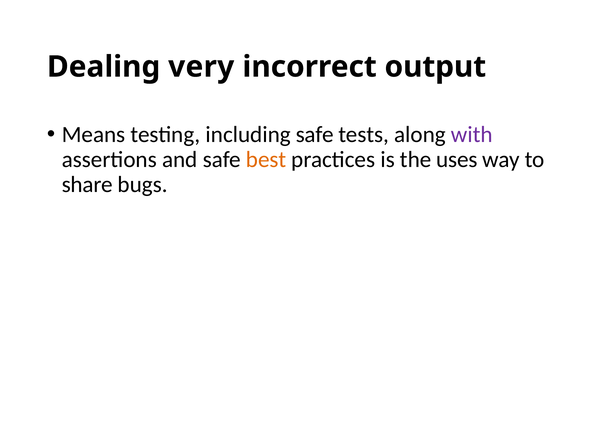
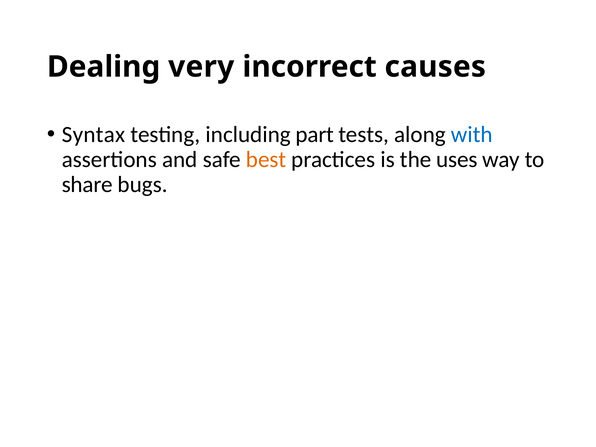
output: output -> causes (435, 67)
Means: Means -> Syntax (93, 134)
including safe: safe -> part (315, 134)
with colour: purple -> blue (472, 134)
